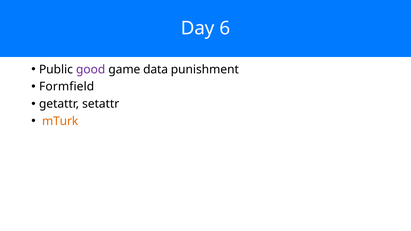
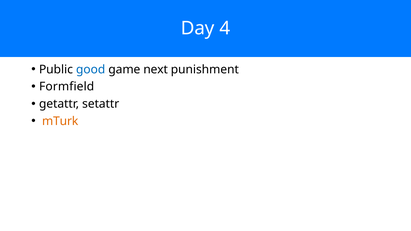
6: 6 -> 4 (225, 28)
good colour: purple -> blue (91, 69)
data: data -> next (156, 69)
